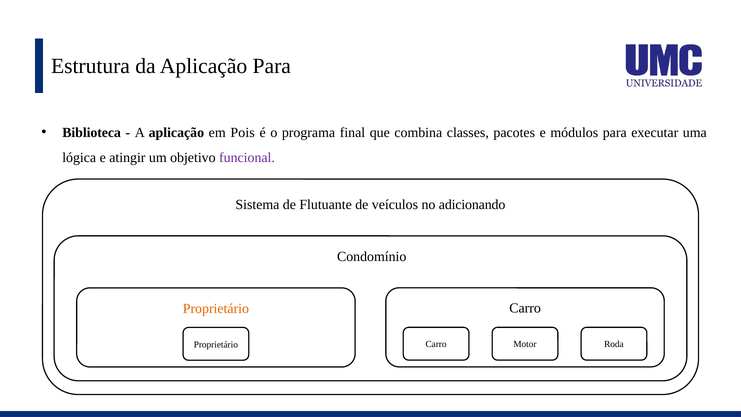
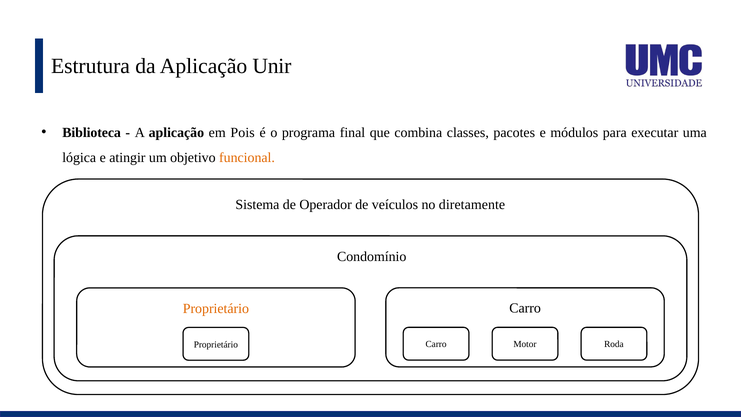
Aplicação Para: Para -> Unir (272, 66)
funcional colour: purple -> orange (247, 157)
Flutuante: Flutuante -> Operador (326, 205)
adicionando: adicionando -> diretamente (472, 205)
